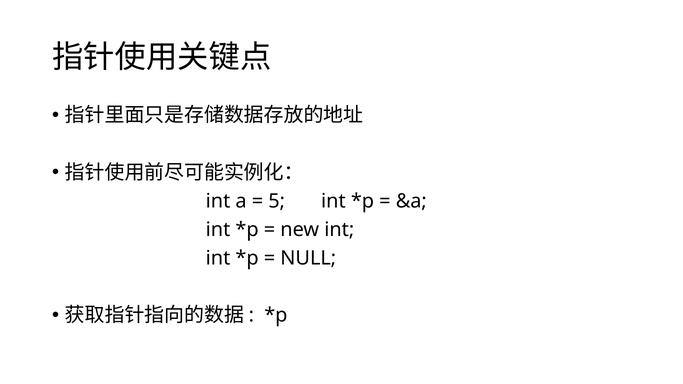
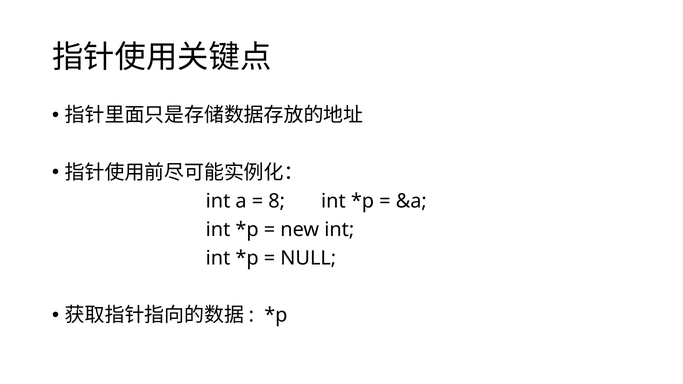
5: 5 -> 8 (277, 201)
